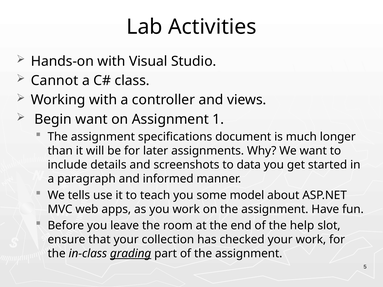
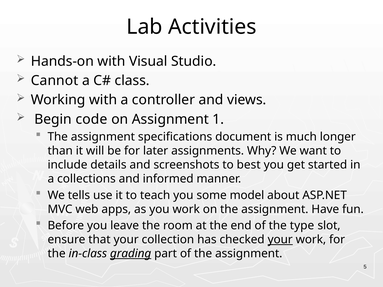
Begin want: want -> code (91, 119)
data: data -> best (249, 165)
paragraph: paragraph -> collections (86, 179)
help: help -> type (302, 226)
your underline: none -> present (280, 240)
